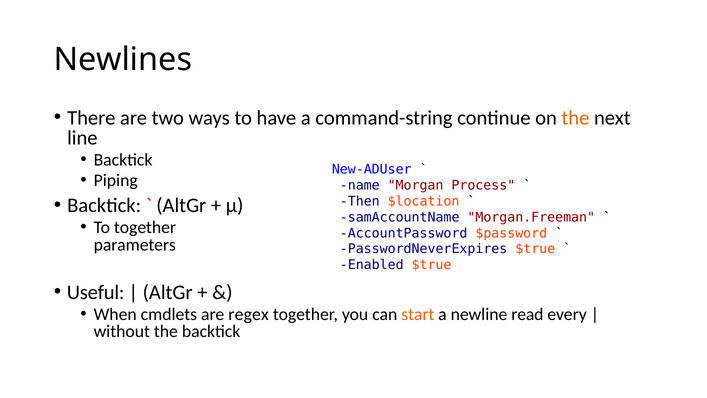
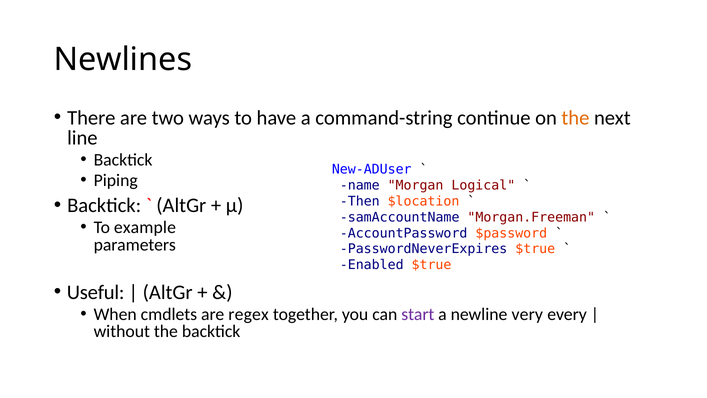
Process: Process -> Logical (483, 185)
To together: together -> example (145, 227)
start colour: orange -> purple (418, 314)
read: read -> very (527, 314)
